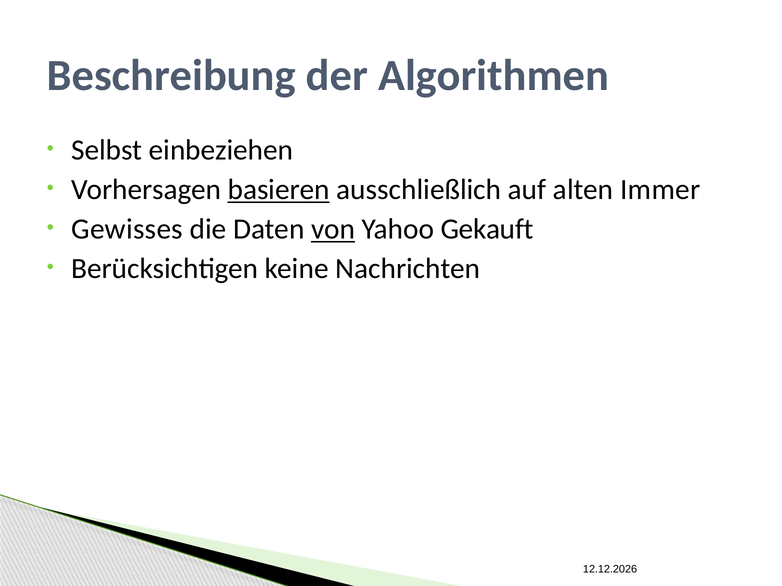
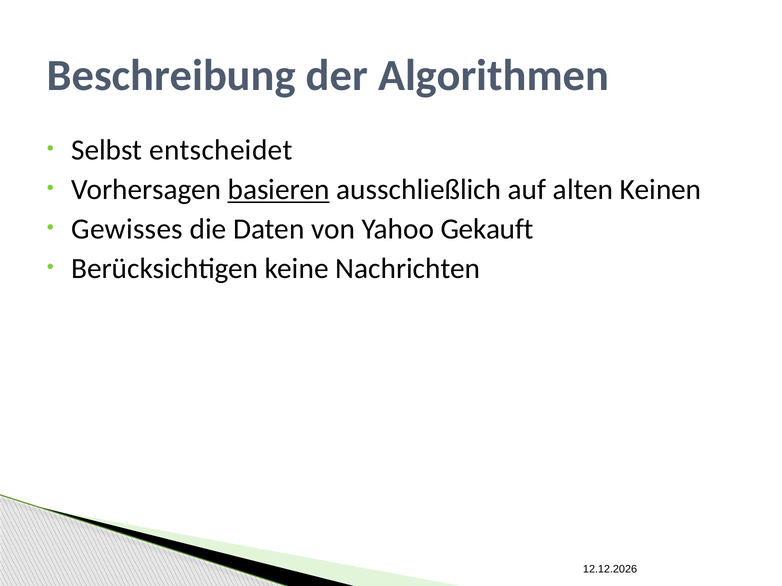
einbeziehen: einbeziehen -> entscheidet (221, 150)
Immer: Immer -> Keinen (661, 190)
von underline: present -> none (333, 229)
